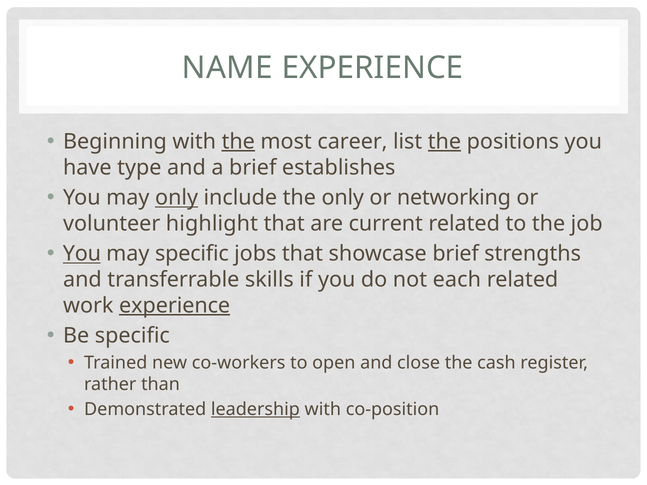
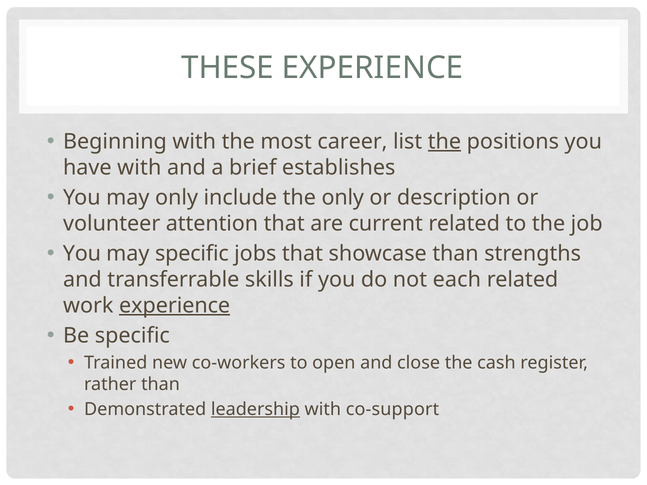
NAME: NAME -> THESE (228, 68)
the underline: present -> none (238, 142)
have type: type -> with (139, 168)
only underline: present -> none (177, 198)
networking: networking -> description (454, 198)
highlight: highlight -> attention (212, 224)
You underline: present -> none (82, 254)
showcase brief: brief -> than (456, 254)
co-position: co-position -> co-support (392, 410)
